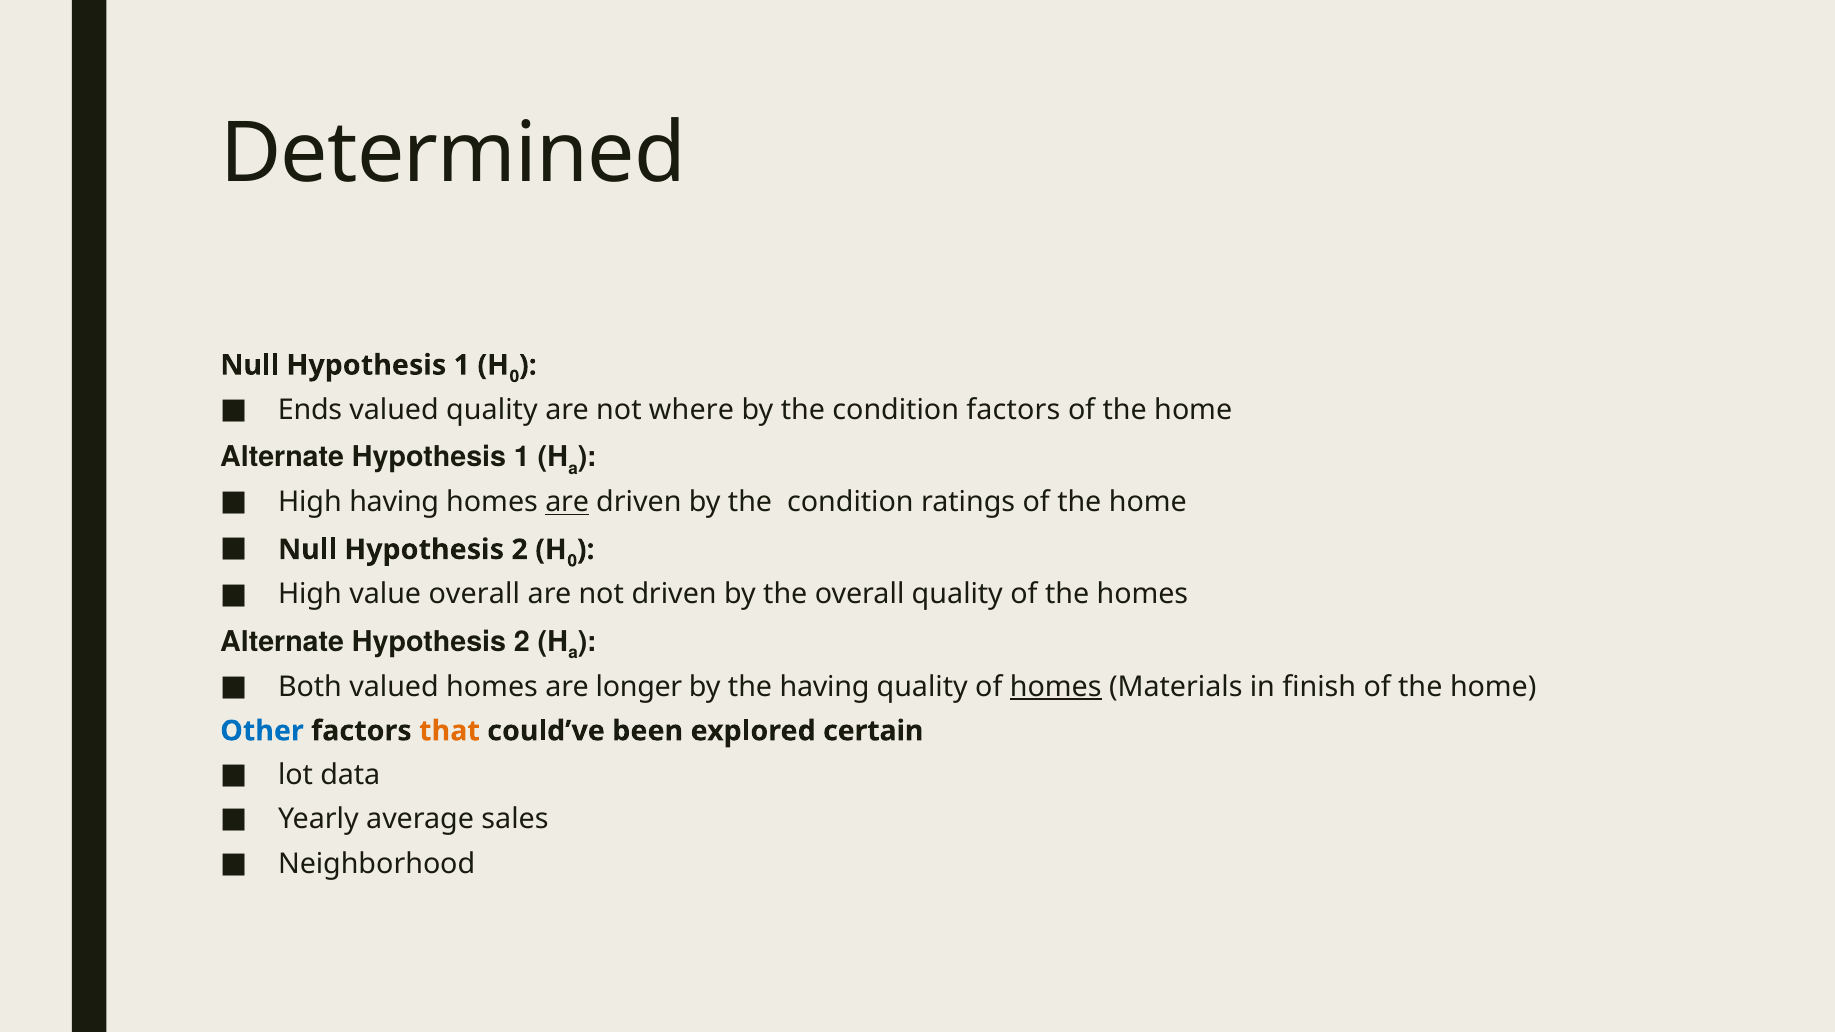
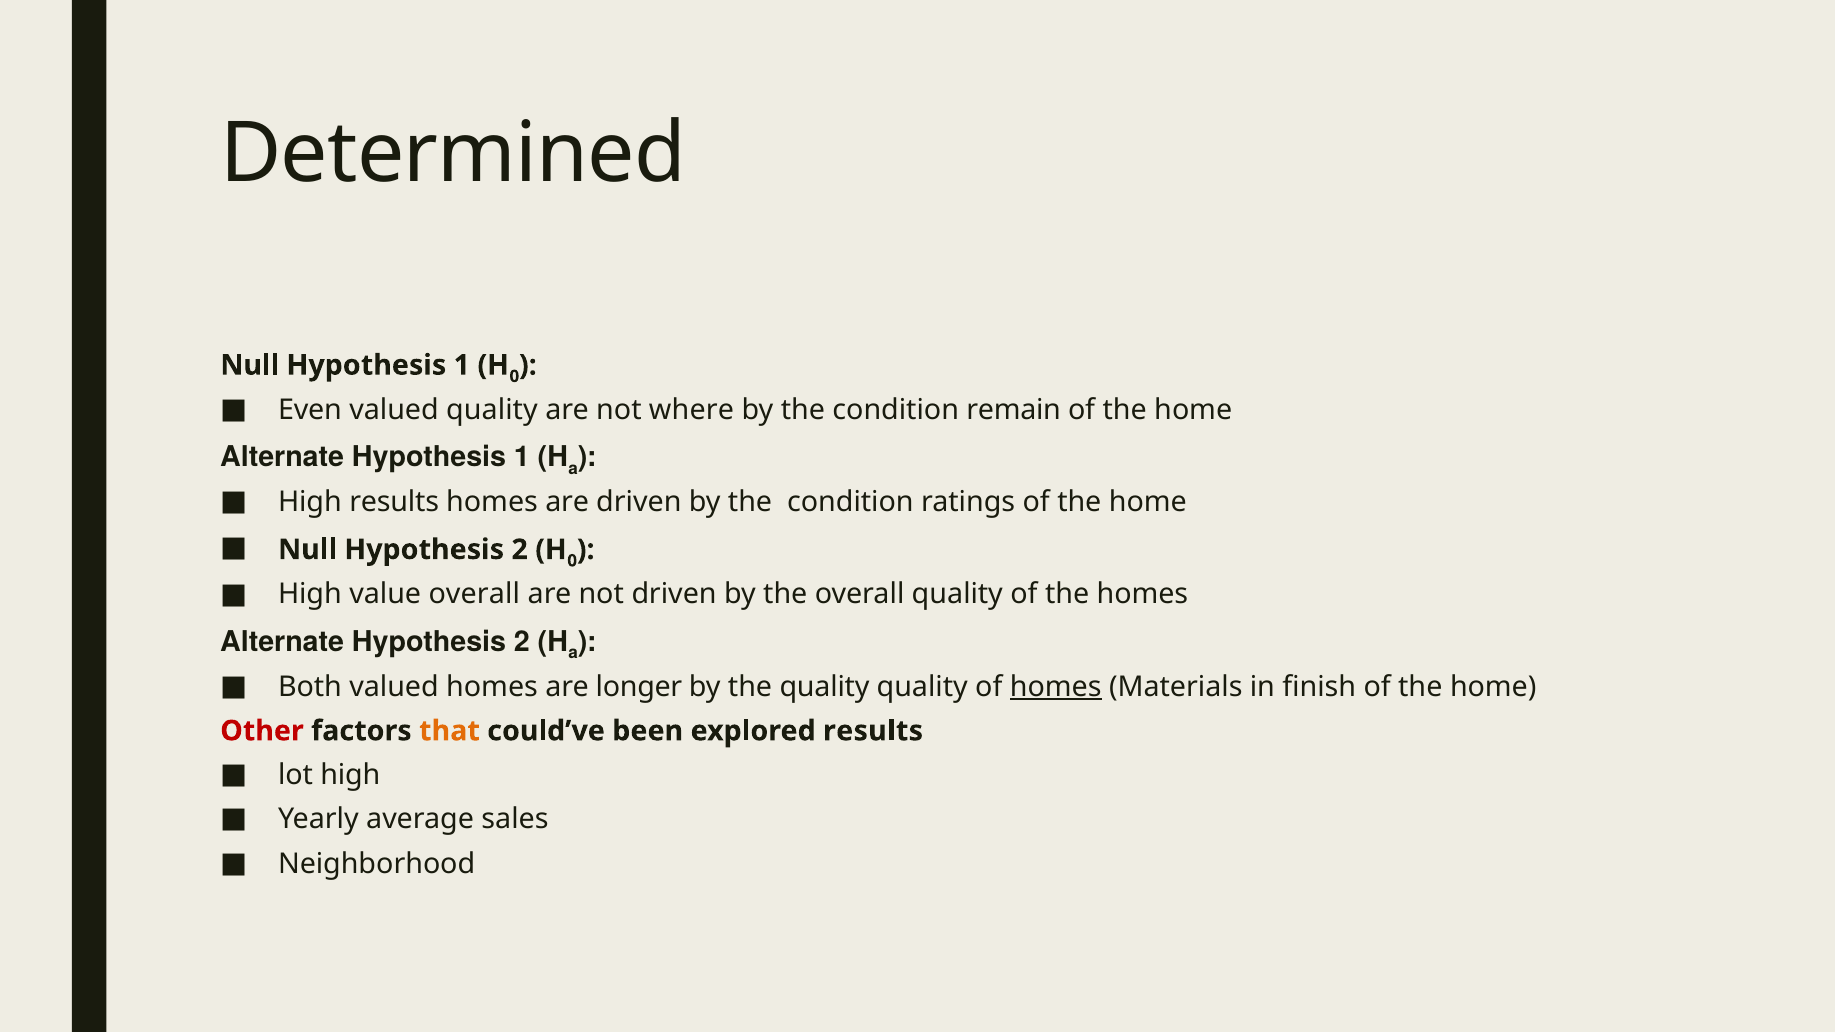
Ends: Ends -> Even (310, 410)
condition factors: factors -> remain (1014, 410)
High having: having -> results (394, 502)
are underline: present -> none (567, 502)
the having: having -> quality (824, 687)
Other colour: blue -> red (262, 731)
explored certain: certain -> results (873, 731)
lot data: data -> high (350, 775)
